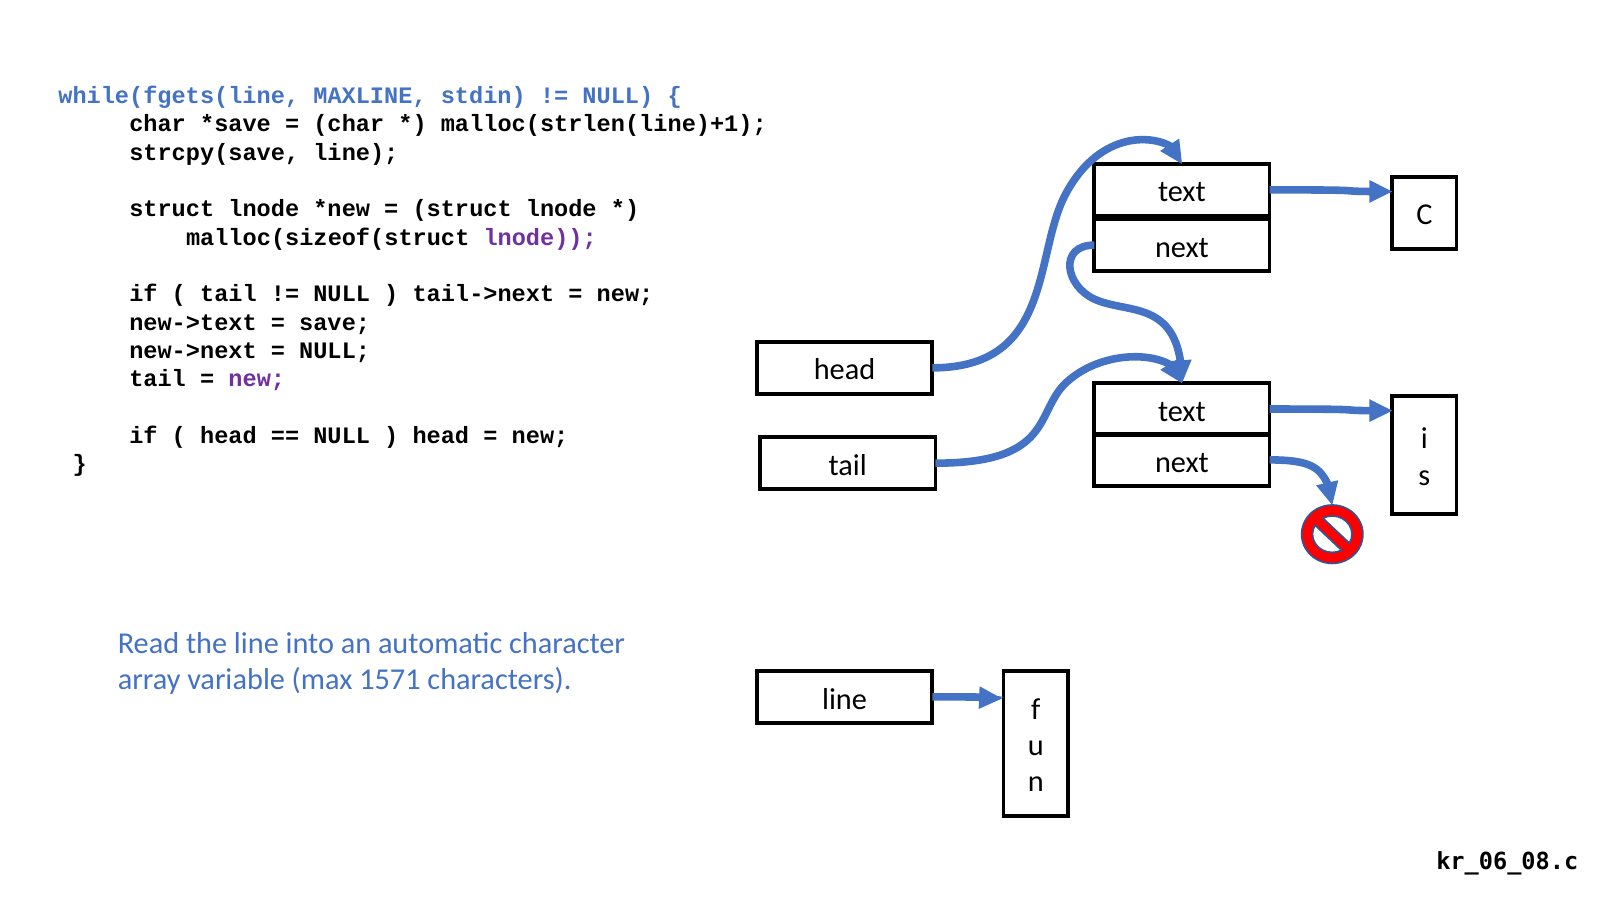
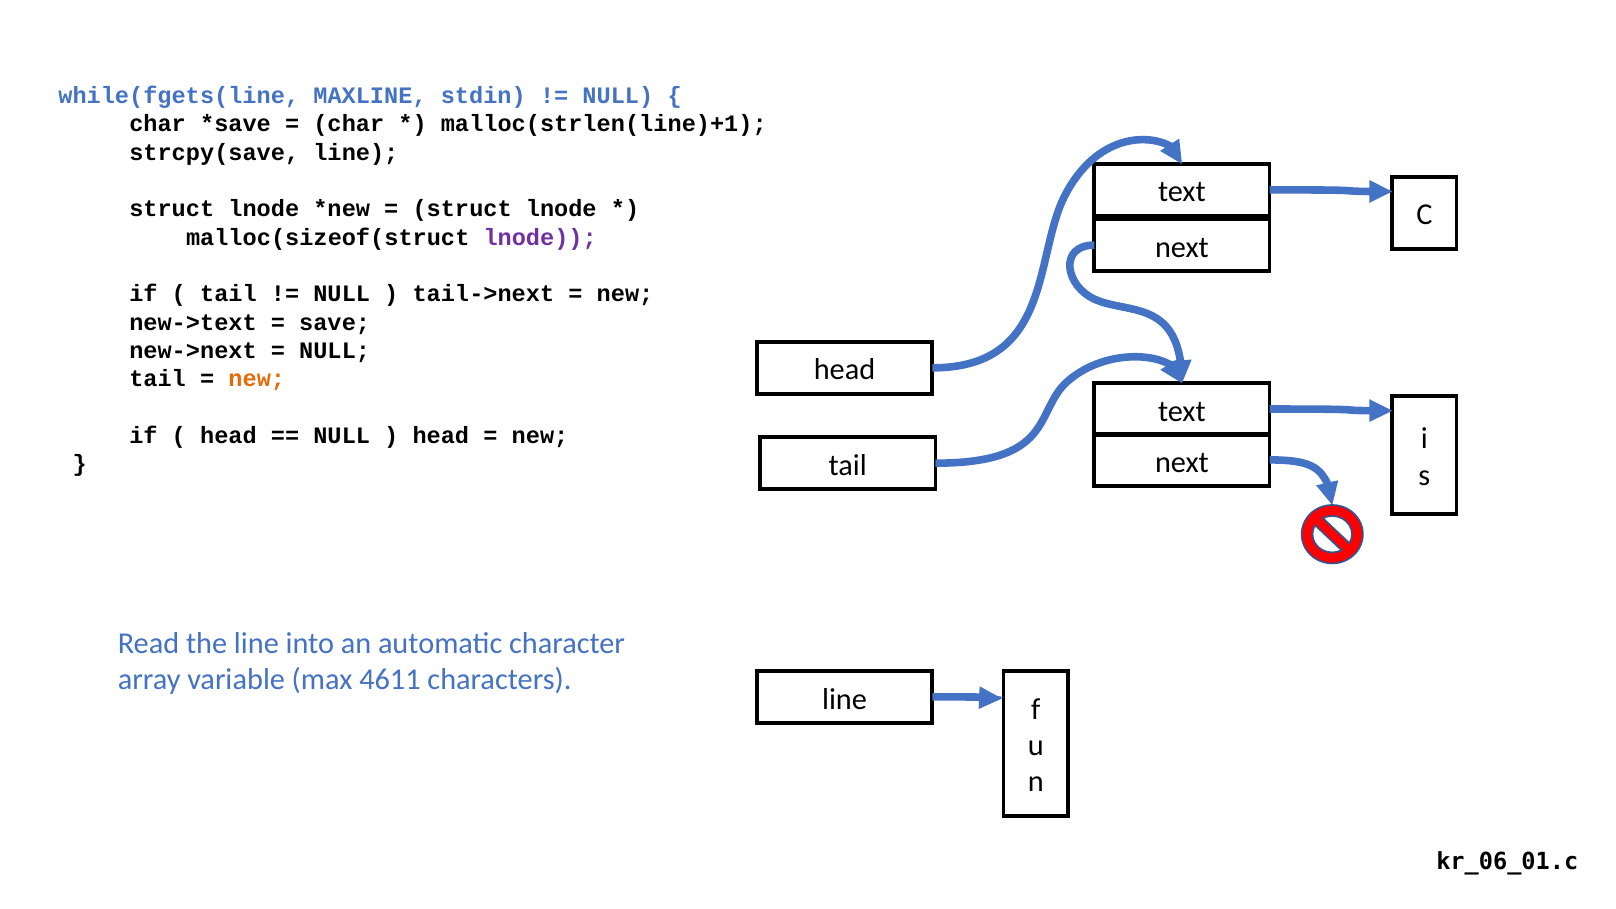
new colour: purple -> orange (257, 379)
1571: 1571 -> 4611 (390, 679)
kr_06_08.c: kr_06_08.c -> kr_06_01.c (1507, 862)
